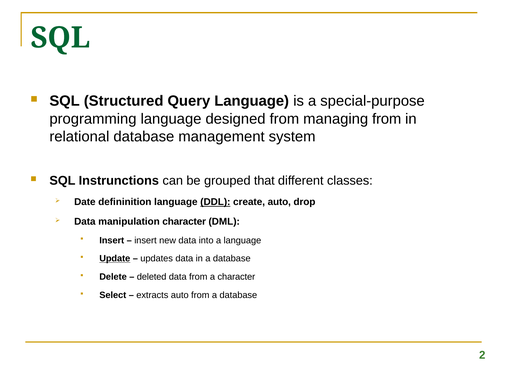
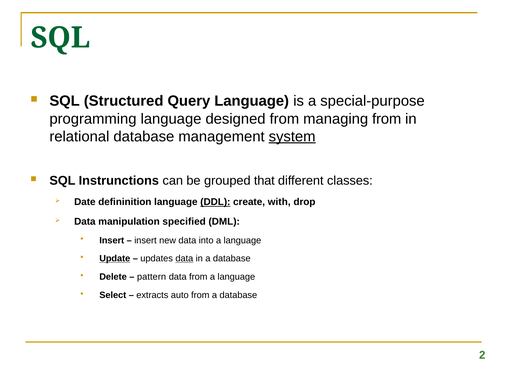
system underline: none -> present (292, 137)
create auto: auto -> with (279, 202)
manipulation character: character -> specified (184, 222)
data underline: none -> present (184, 259)
deleted: deleted -> pattern (152, 277)
from a character: character -> language (236, 277)
